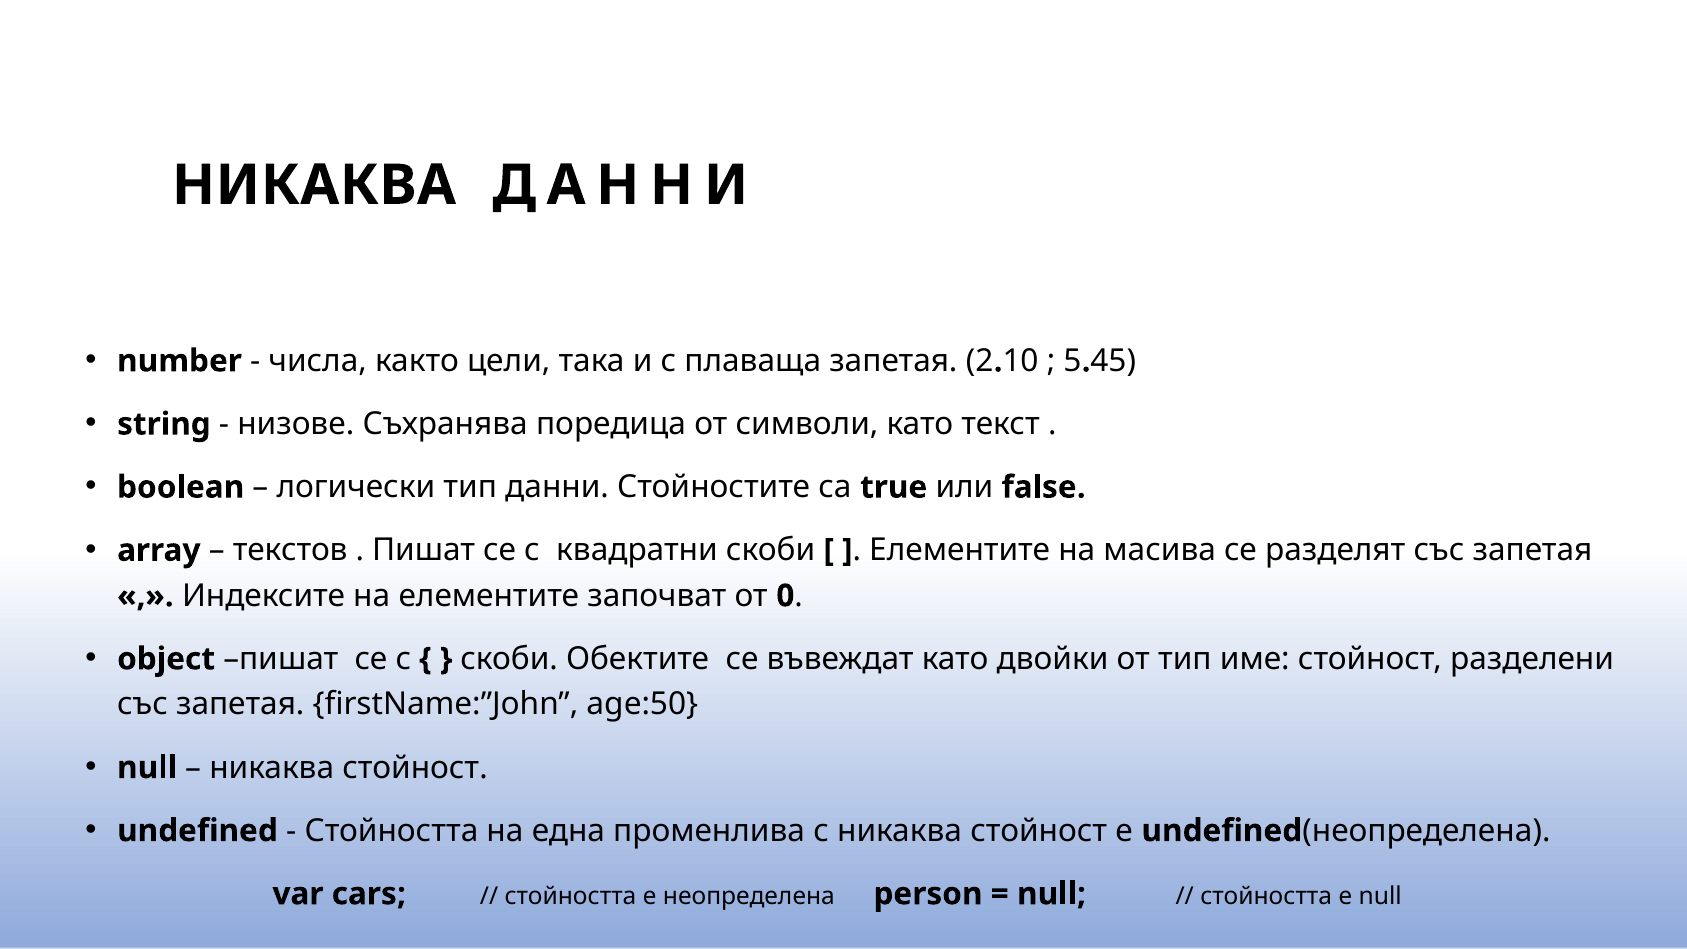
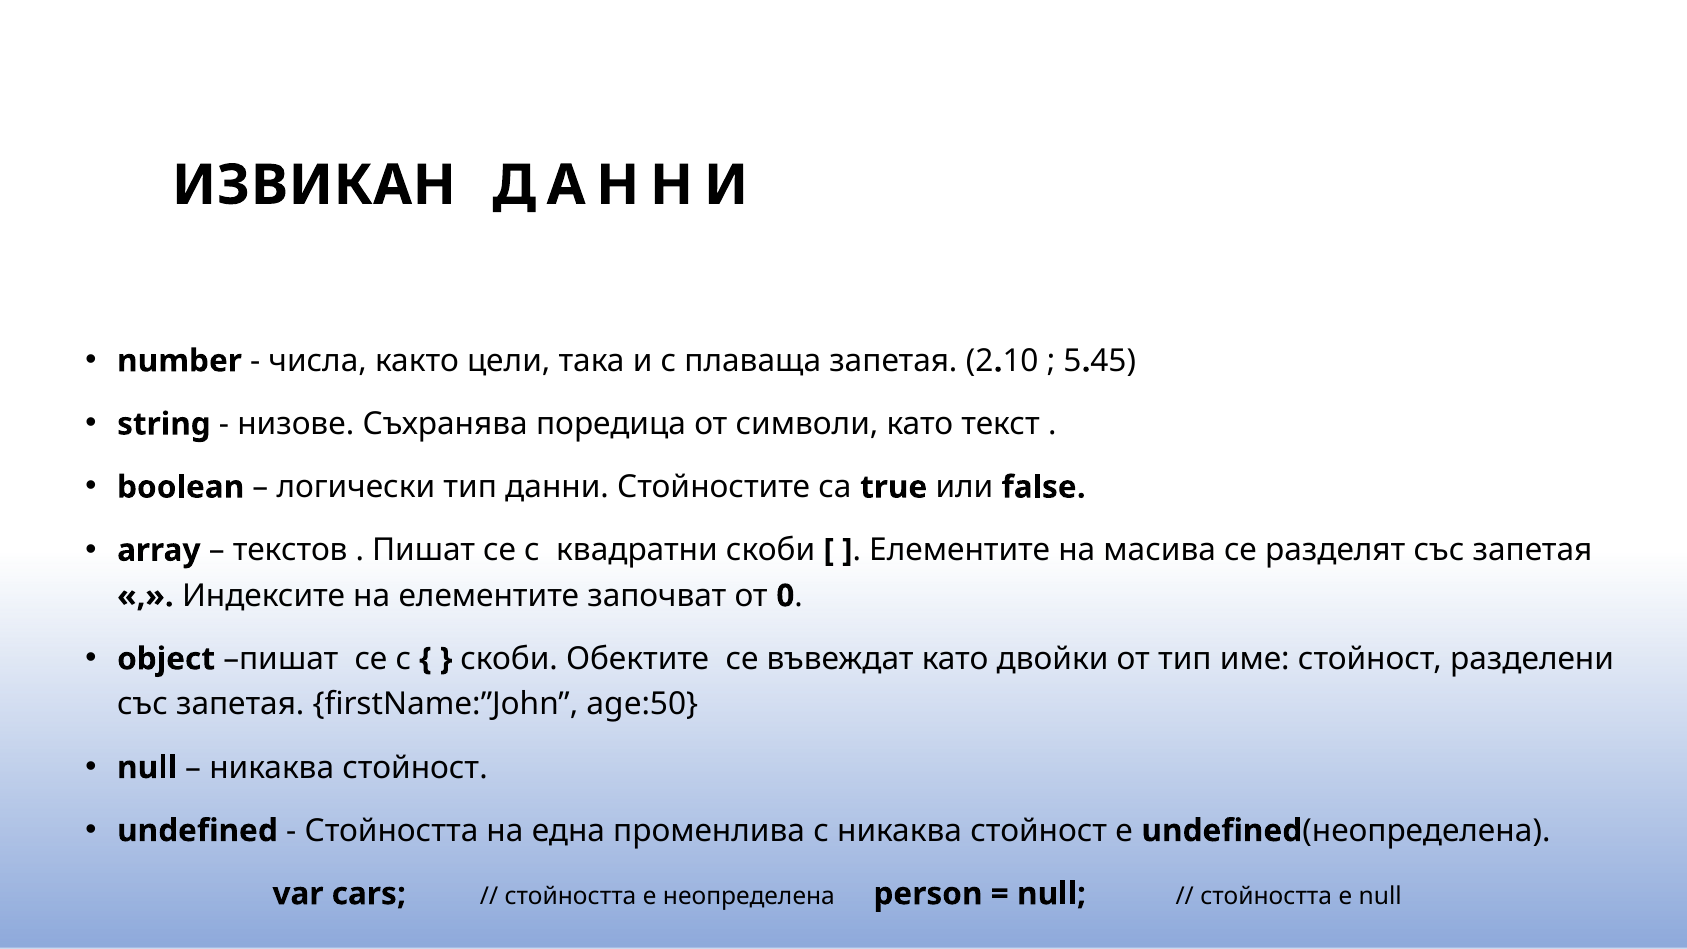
НИКАКВА: НИКАКВА -> ИЗВИКАН (314, 185)
